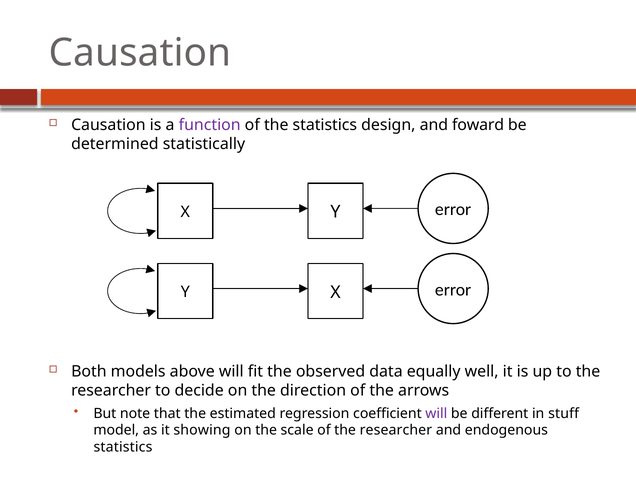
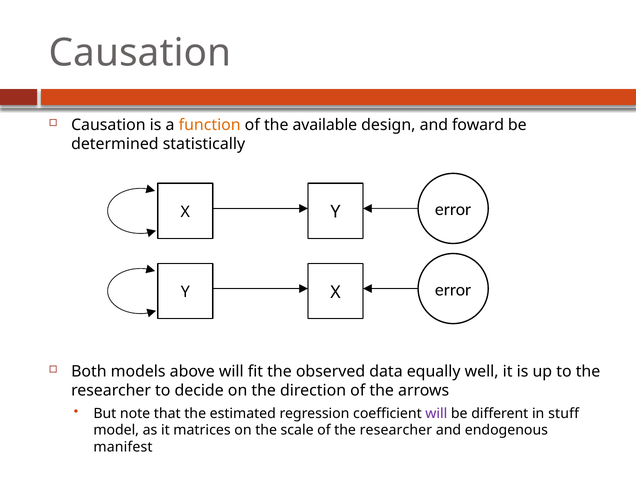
function colour: purple -> orange (210, 125)
the statistics: statistics -> available (325, 125)
showing: showing -> matrices (202, 430)
statistics: statistics -> manifest (123, 447)
